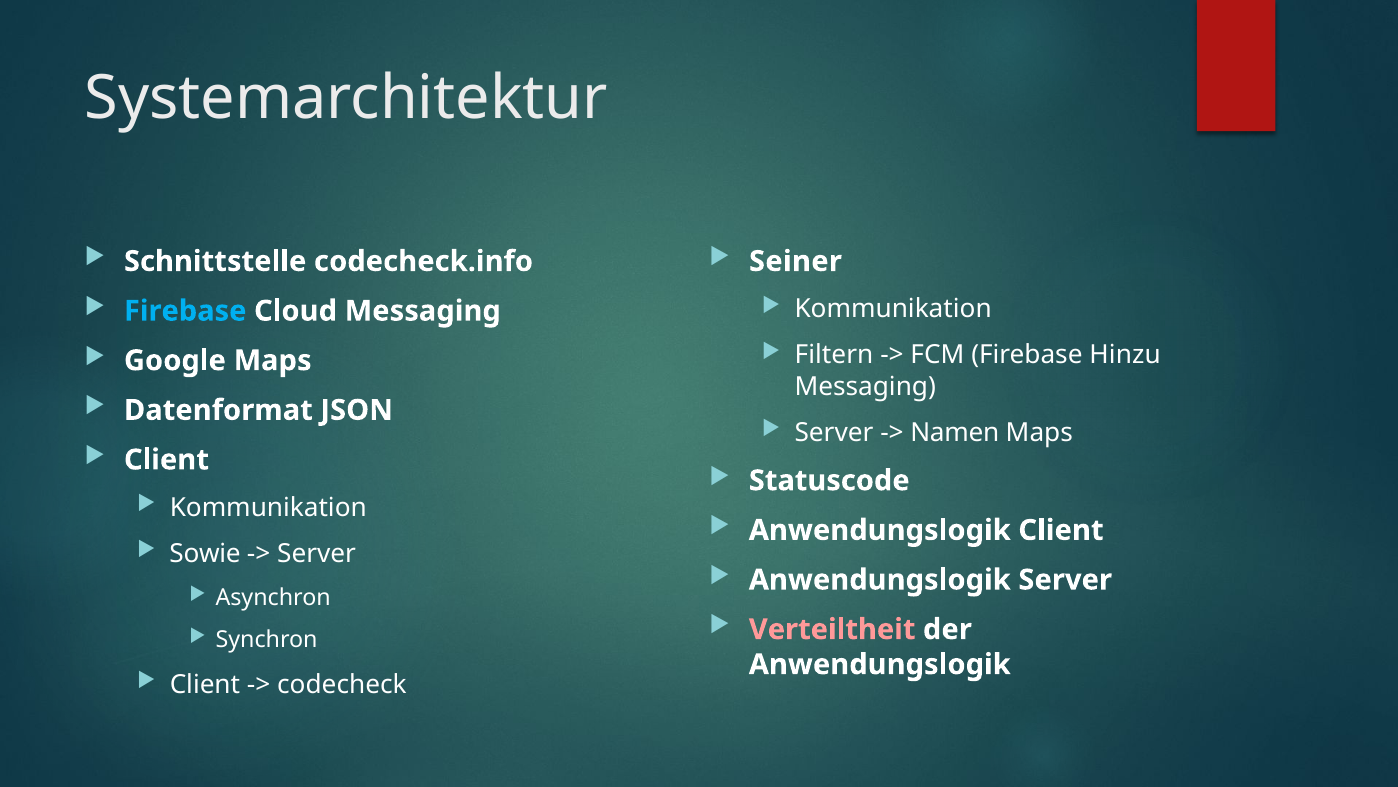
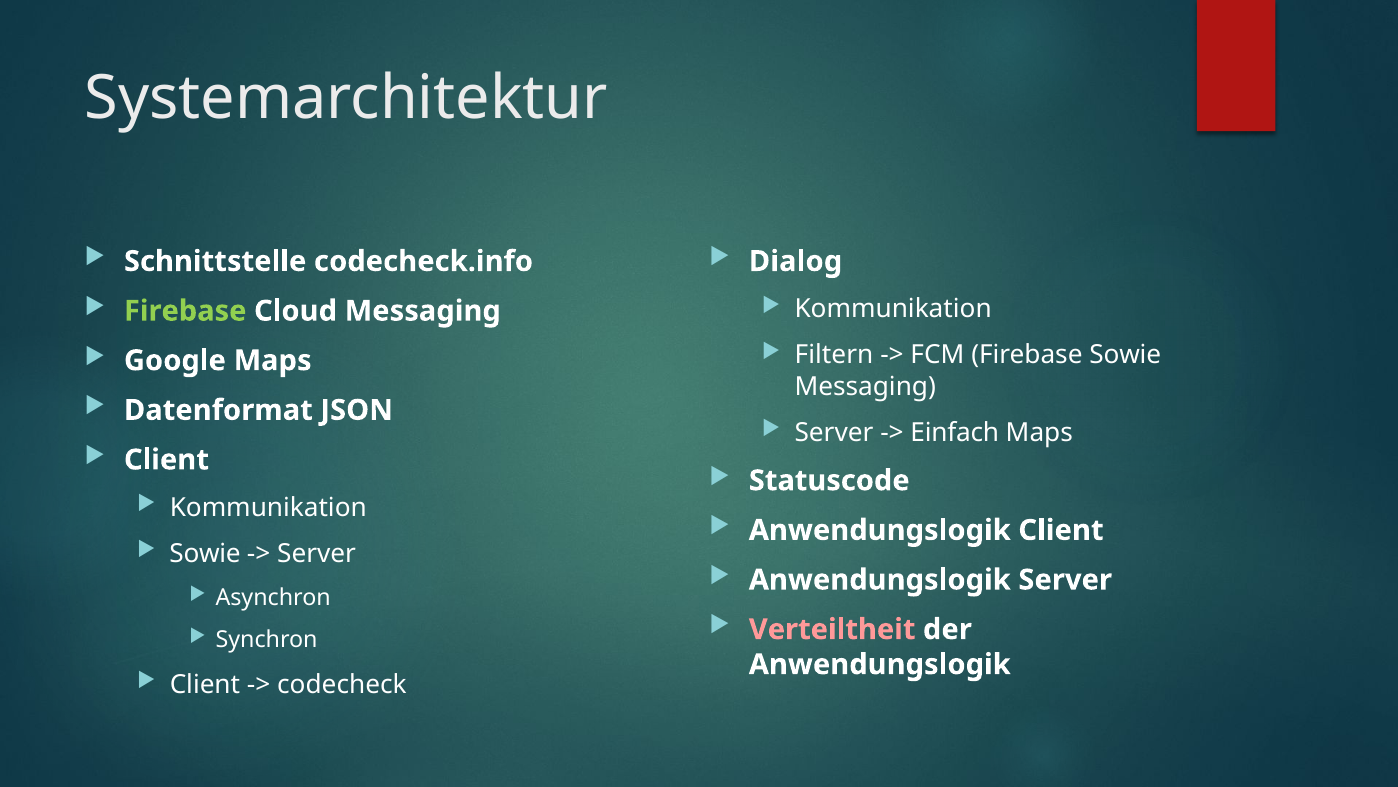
Seiner: Seiner -> Dialog (796, 261)
Firebase colour: light blue -> light green (185, 311)
Firebase Hinzu: Hinzu -> Sowie (1125, 355)
Namen: Namen -> Einfach (955, 432)
